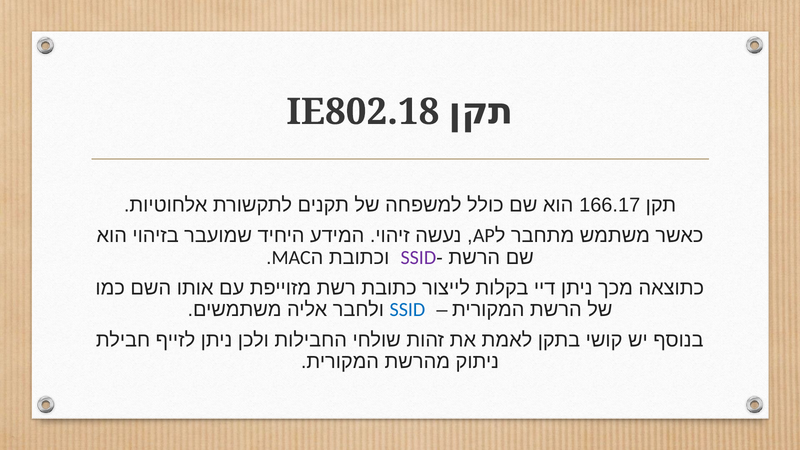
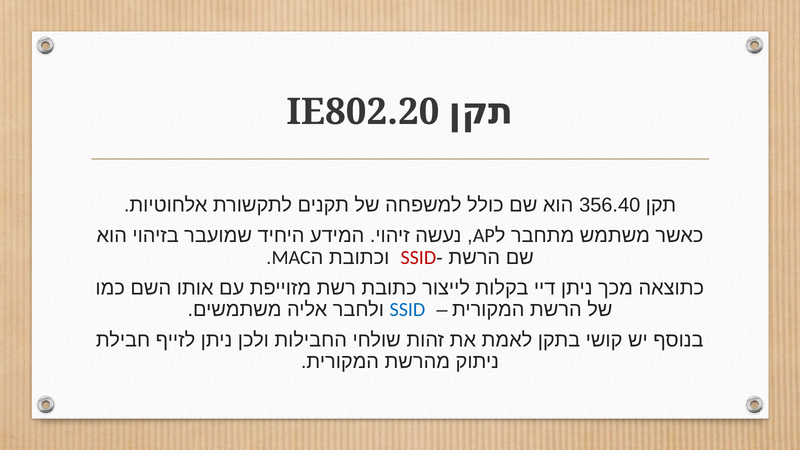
IE802.18: IE802.18 -> IE802.20 (363, 112)
166.17: 166.17 -> 356.40 (610, 205)
SSID colour: purple -> red (418, 257)
